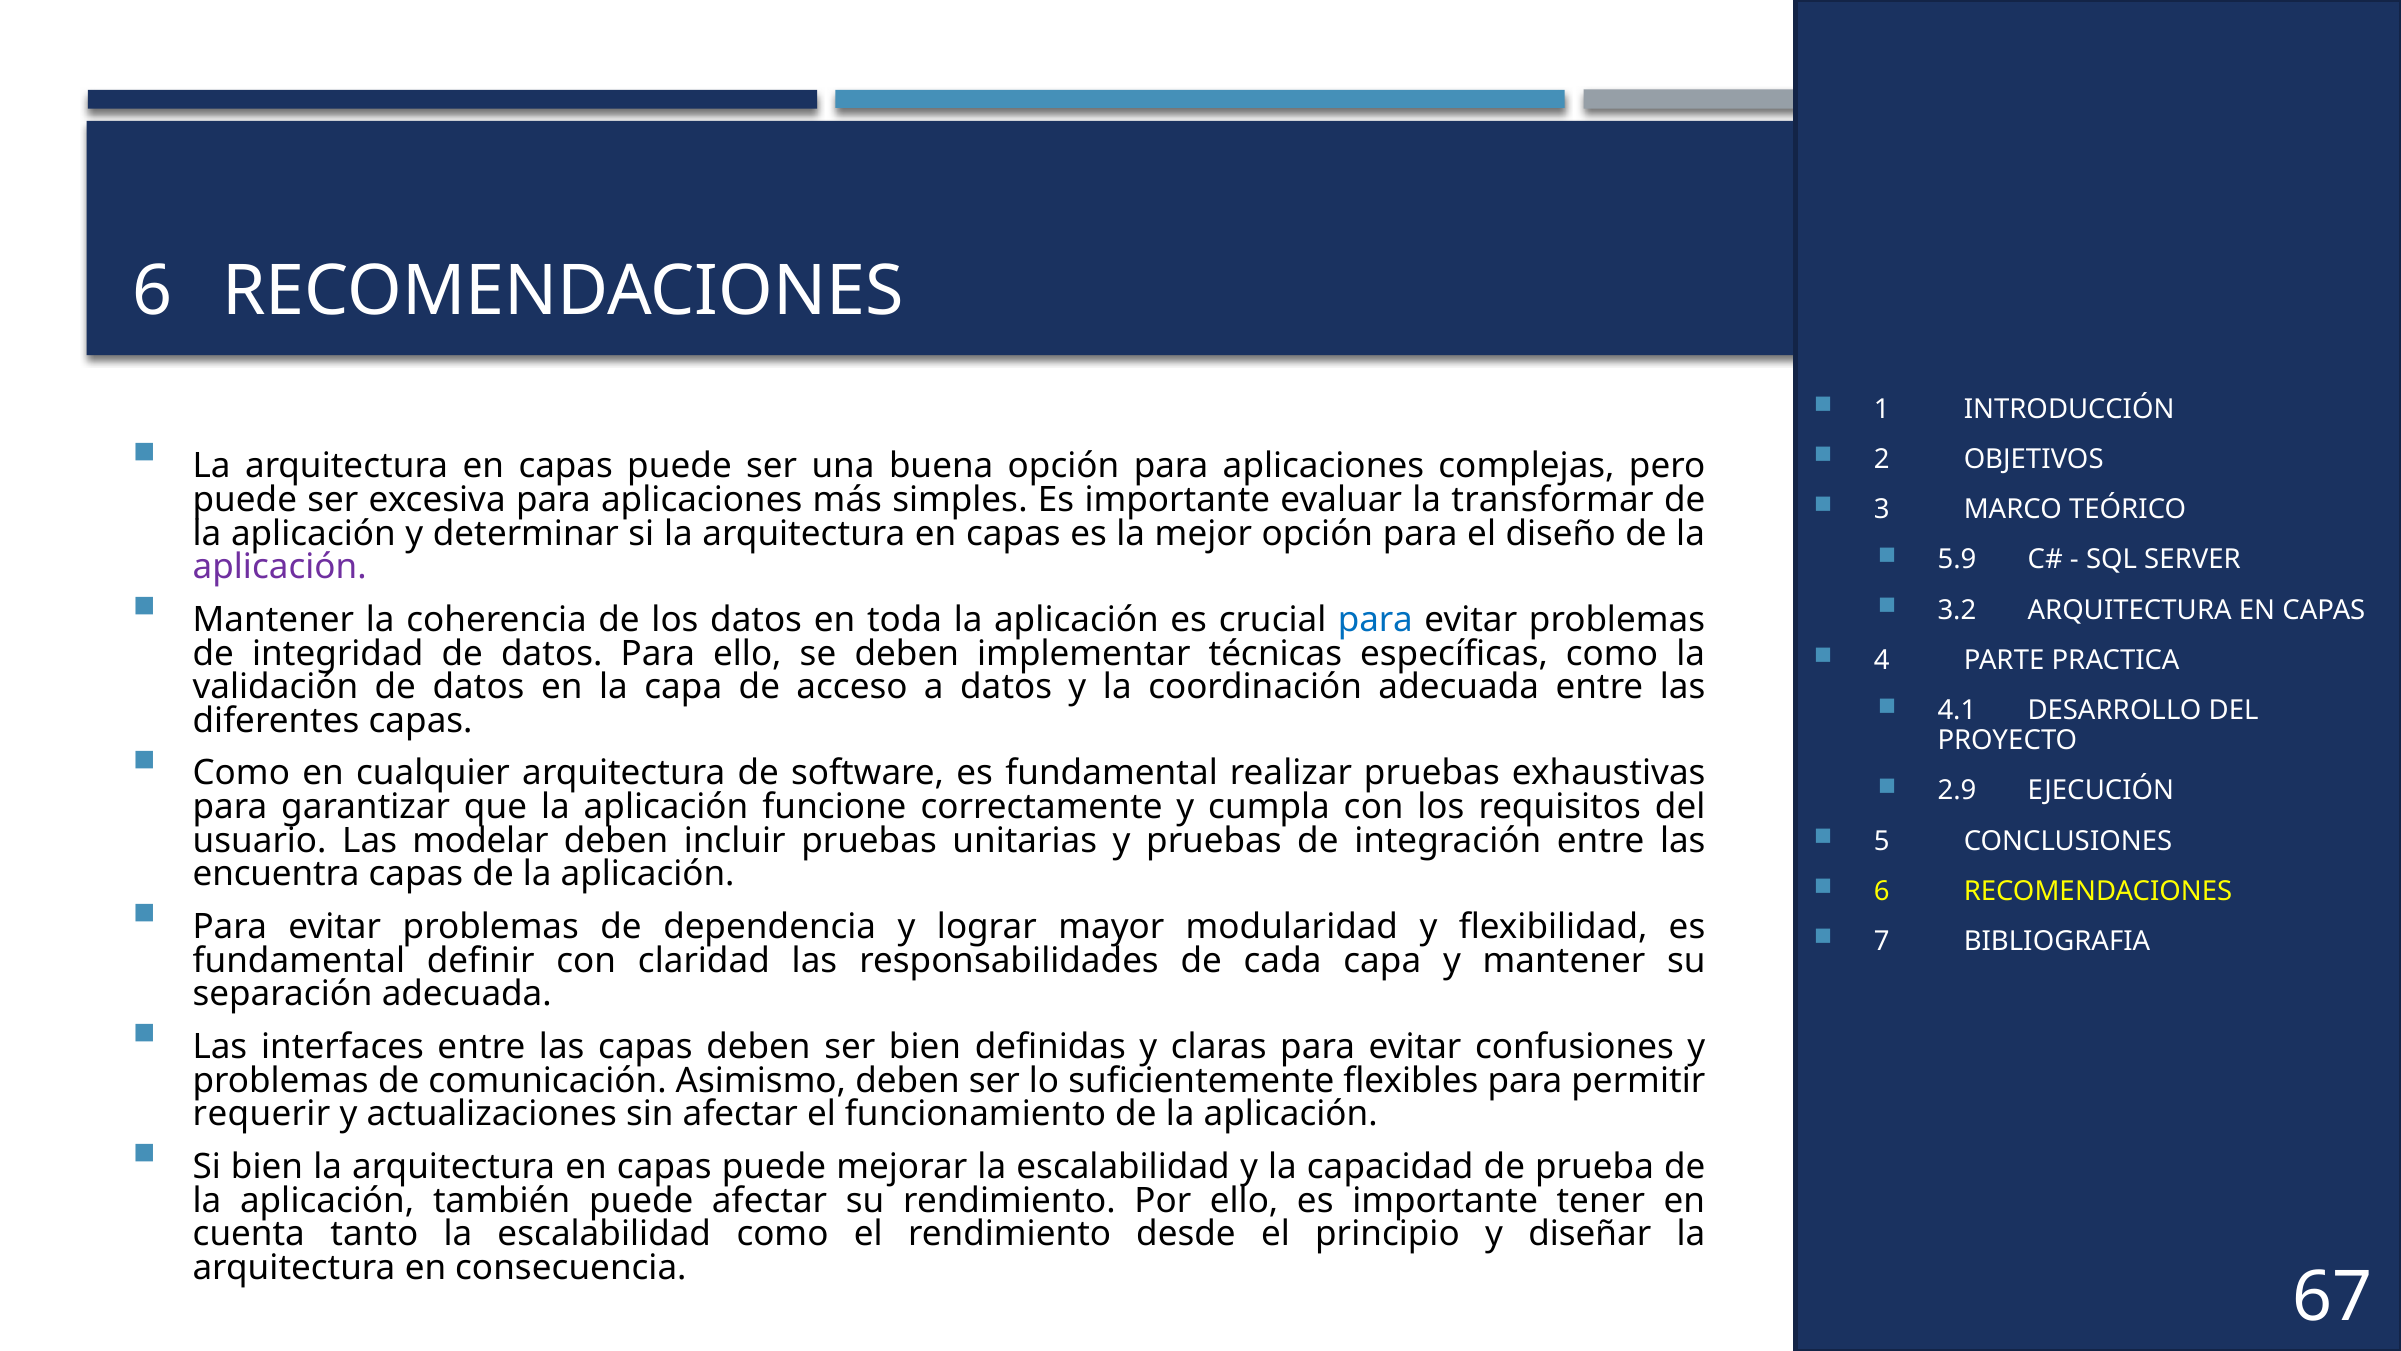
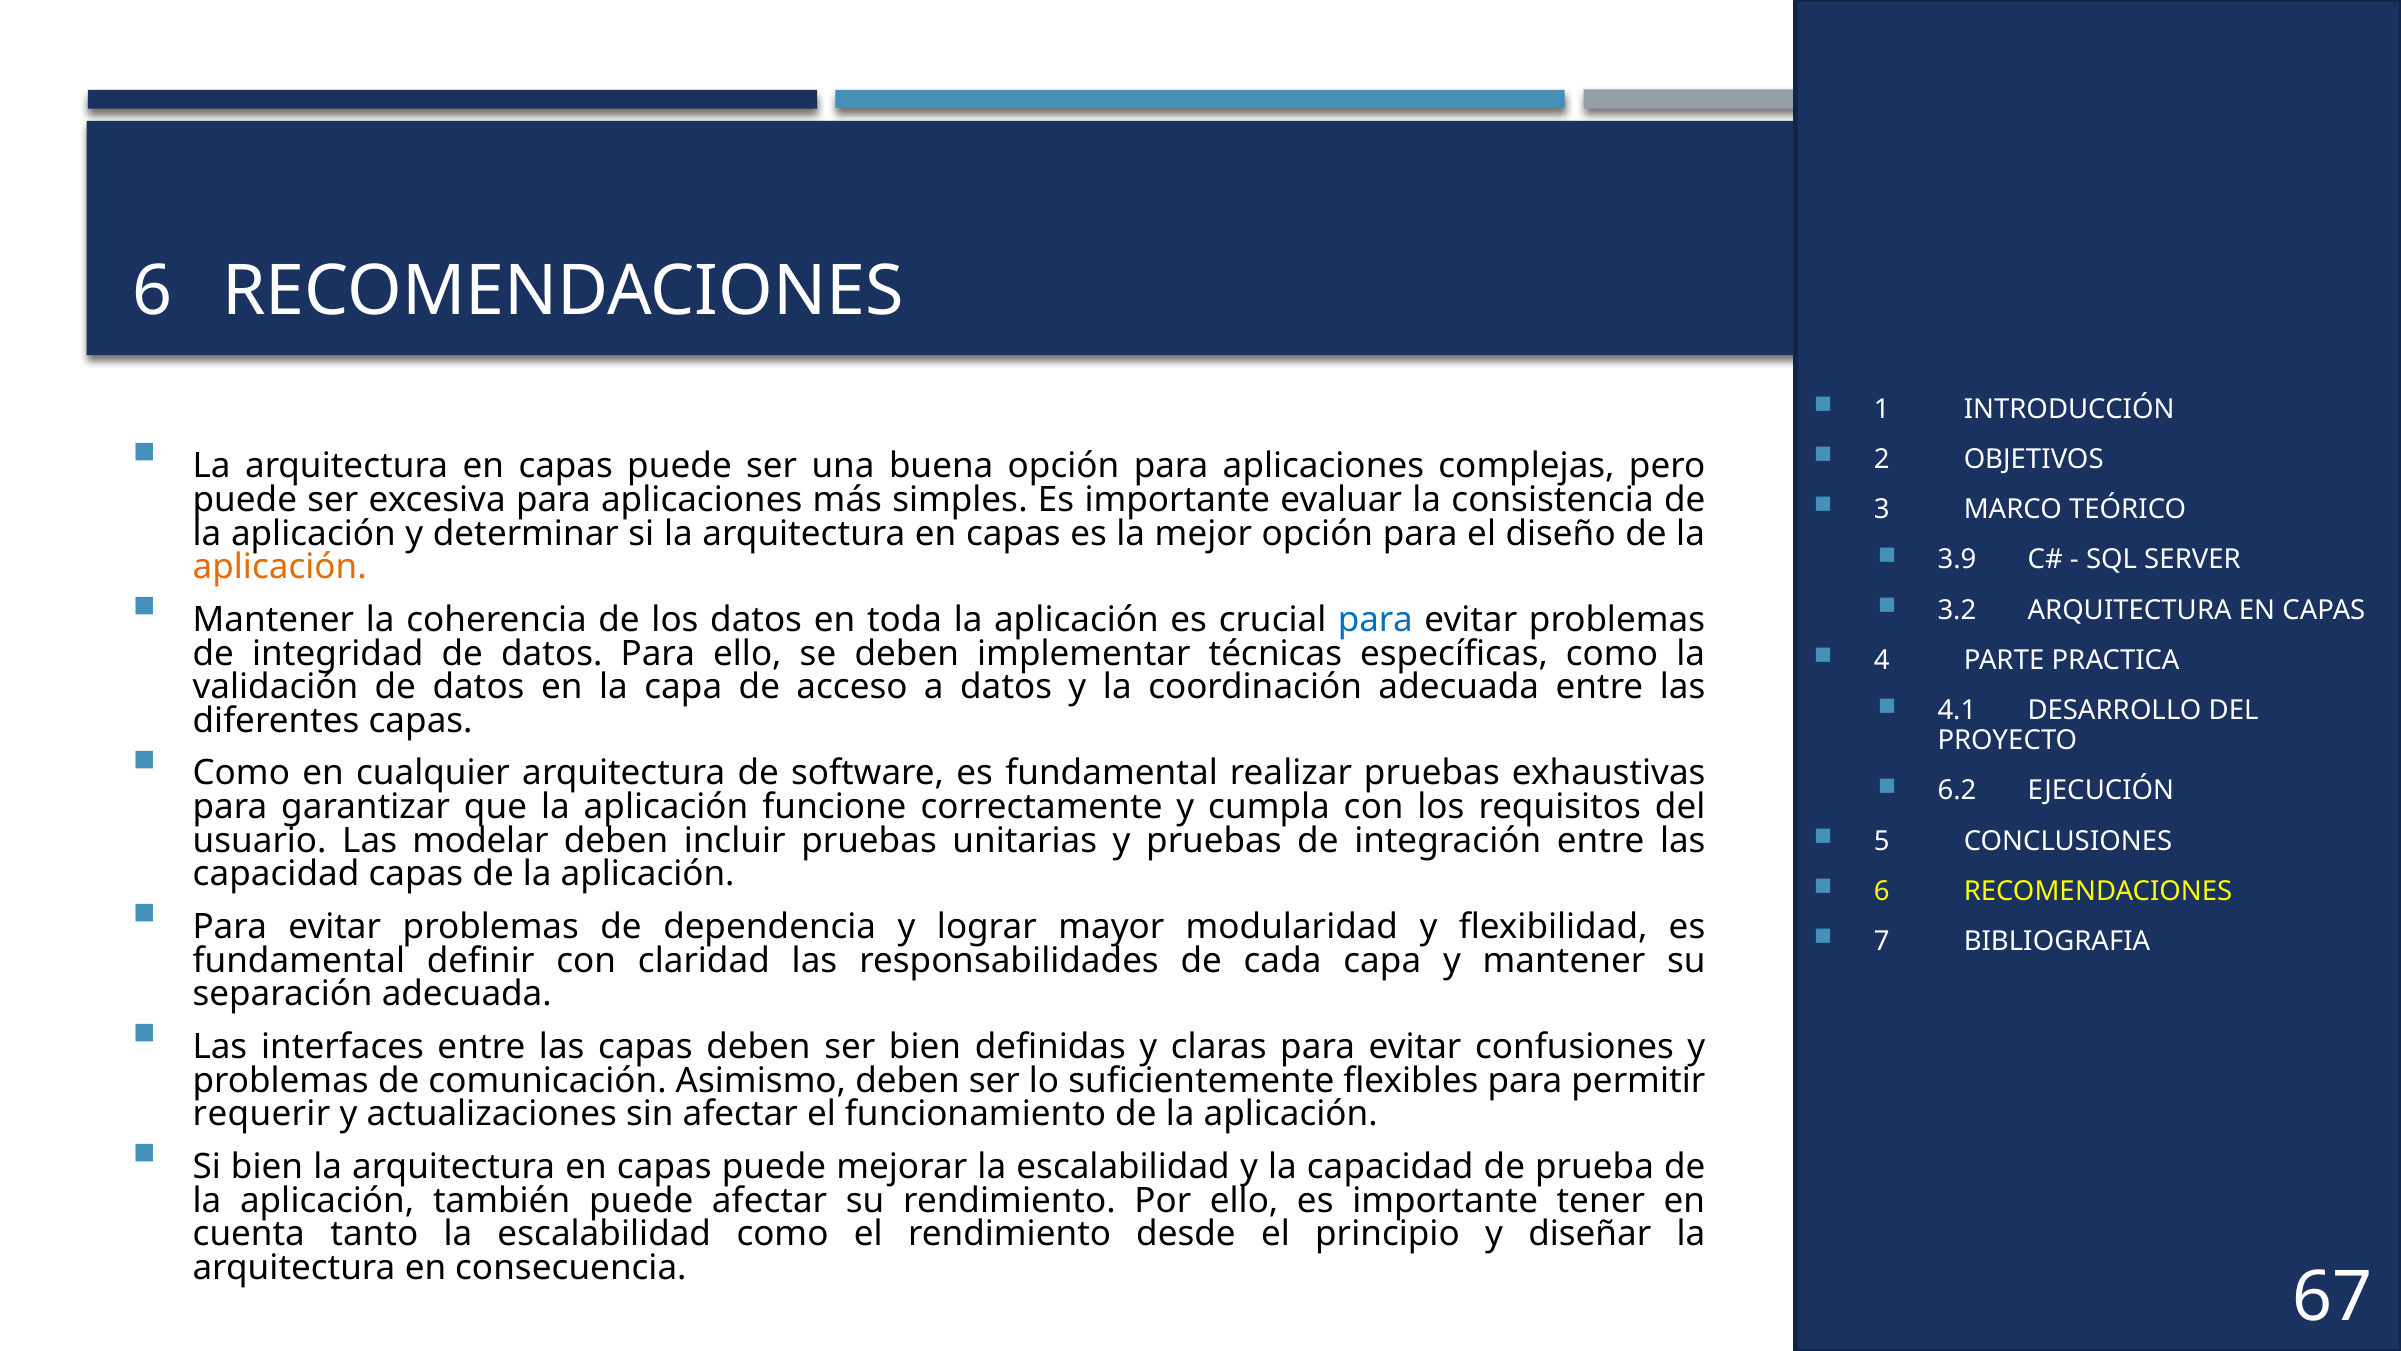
transformar: transformar -> consistencia (1553, 500)
5.9: 5.9 -> 3.9 (1957, 560)
aplicación colour: purple -> orange (280, 567)
2.9: 2.9 -> 6.2 (1957, 790)
encuentra: encuentra -> capacidad (276, 874)
